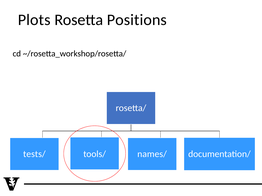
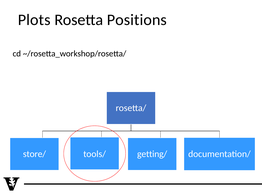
tests/: tests/ -> store/ (34, 154)
names/: names/ -> getting/ (152, 154)
